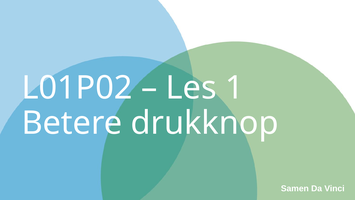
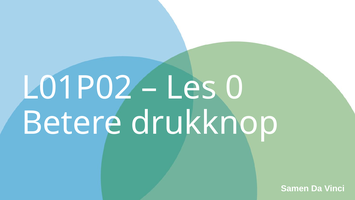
1: 1 -> 0 (234, 88)
